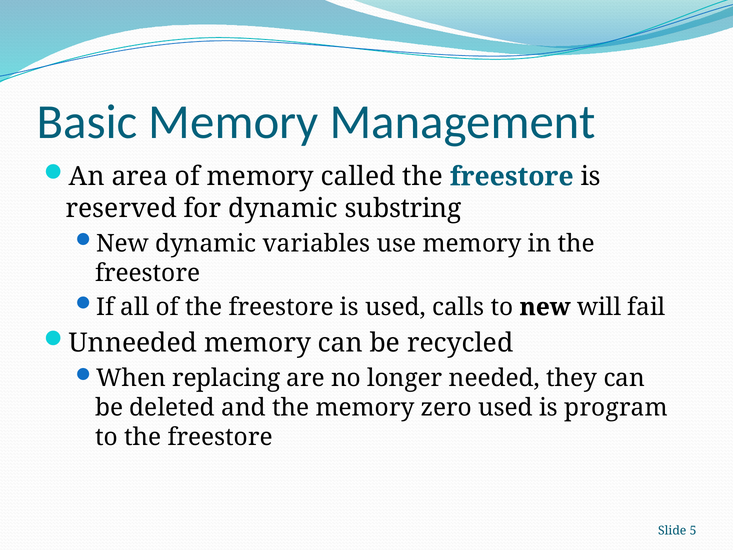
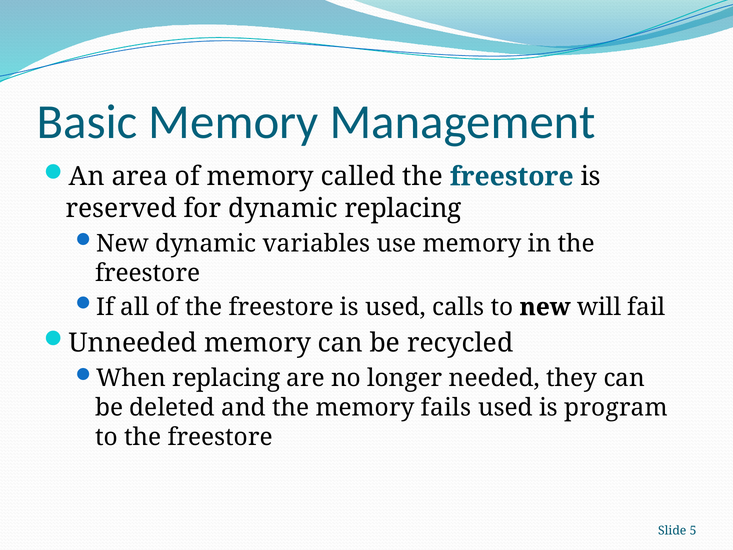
dynamic substring: substring -> replacing (403, 208)
zero: zero -> fails (446, 408)
